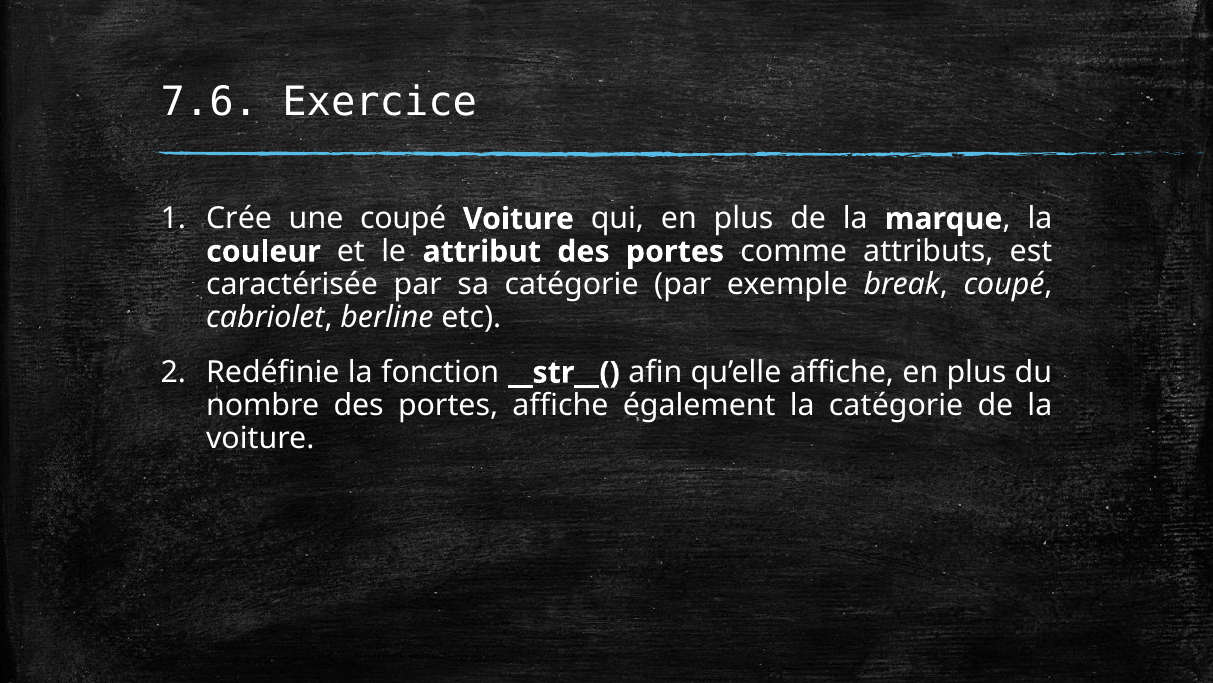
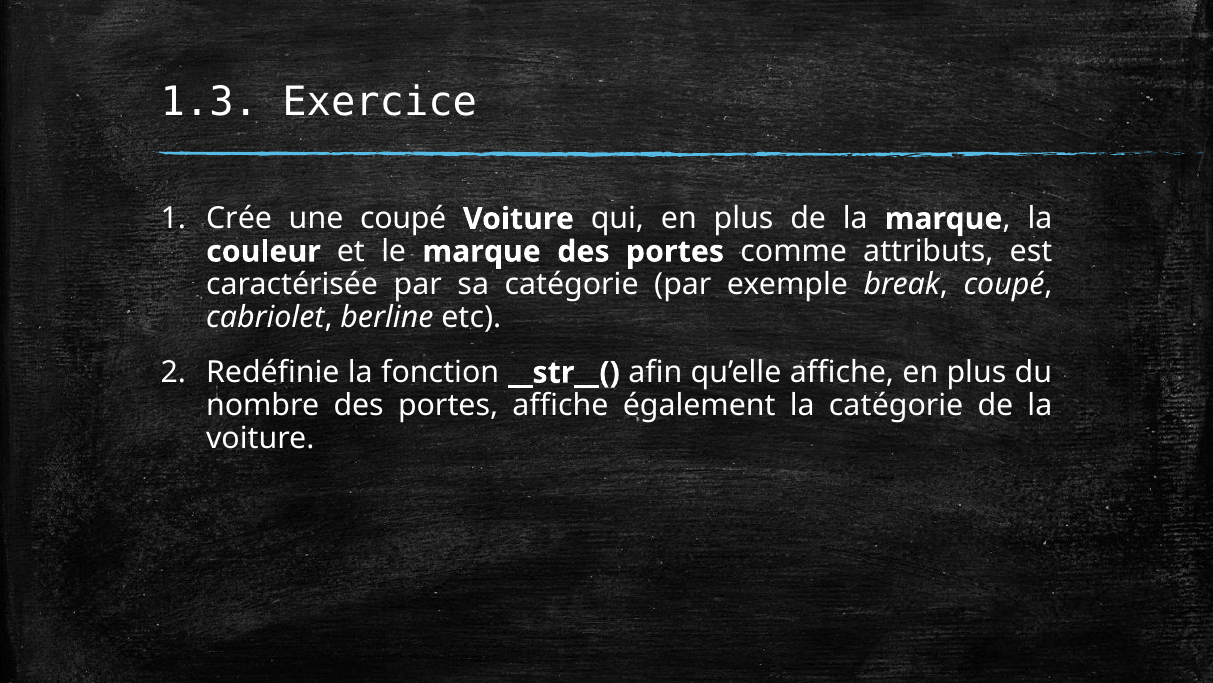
7.6: 7.6 -> 1.3 (209, 102)
le attribut: attribut -> marque (482, 251)
